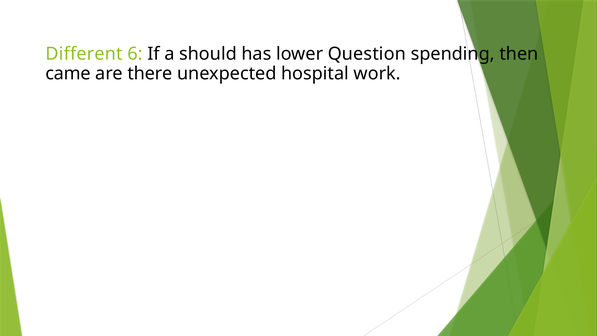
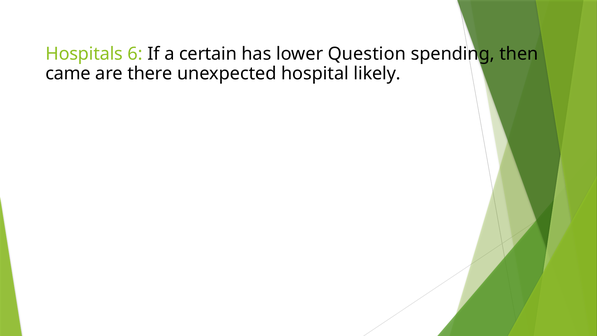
Different: Different -> Hospitals (84, 54)
should: should -> certain (208, 54)
work: work -> likely (377, 73)
